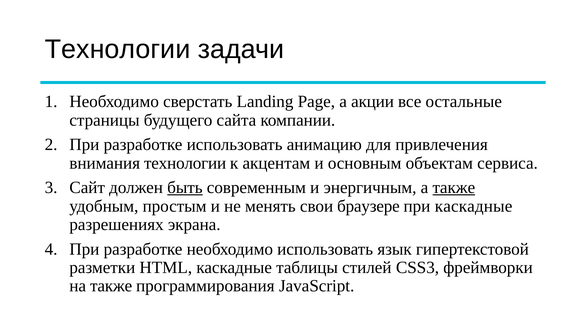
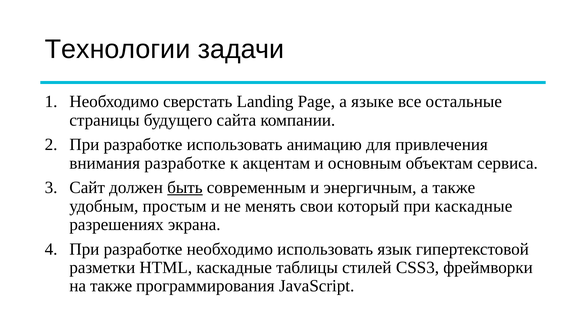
акции: акции -> языке (372, 101)
внимания технологии: технологии -> разработке (185, 163)
также underline: present -> none (454, 187)
браузере: браузере -> который (368, 206)
